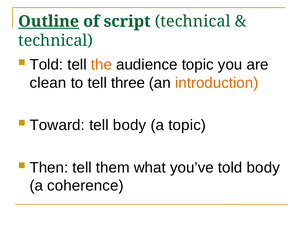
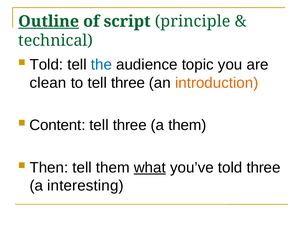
script technical: technical -> principle (193, 21)
the colour: orange -> blue (101, 65)
Toward: Toward -> Content (57, 125)
body: body -> three (130, 125)
a topic: topic -> them (187, 125)
what underline: none -> present (150, 168)
told body: body -> three (263, 168)
coherence: coherence -> interesting (85, 186)
